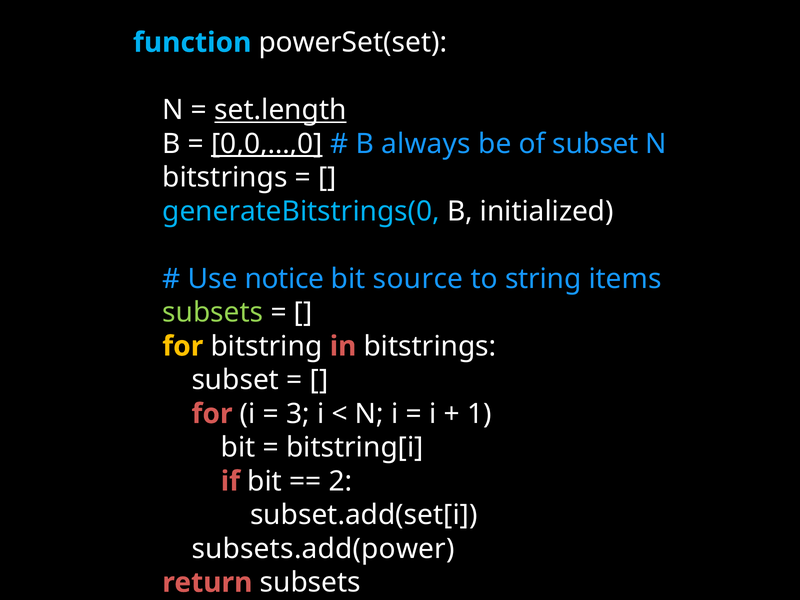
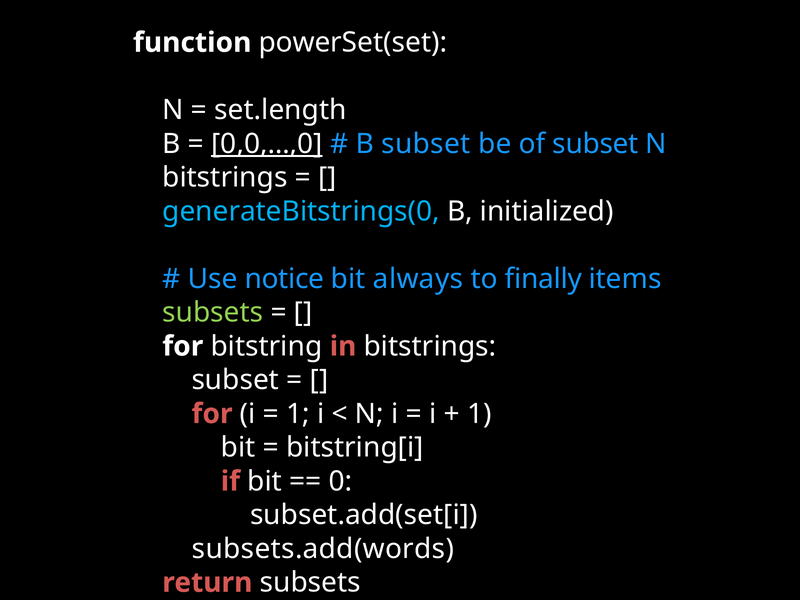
function colour: light blue -> white (192, 43)
set.length underline: present -> none (280, 110)
B always: always -> subset (426, 144)
source: source -> always (418, 279)
string: string -> finally (543, 279)
for colour: yellow -> white (183, 346)
3: 3 -> 1 (298, 414)
2: 2 -> 0 (341, 481)
subsets.add(power: subsets.add(power -> subsets.add(words (323, 549)
